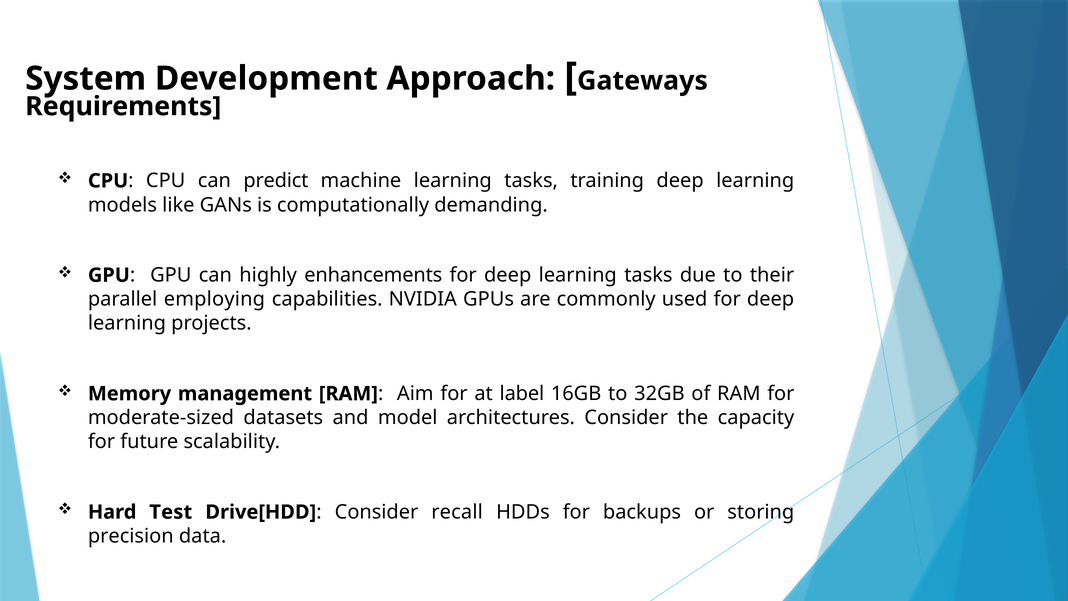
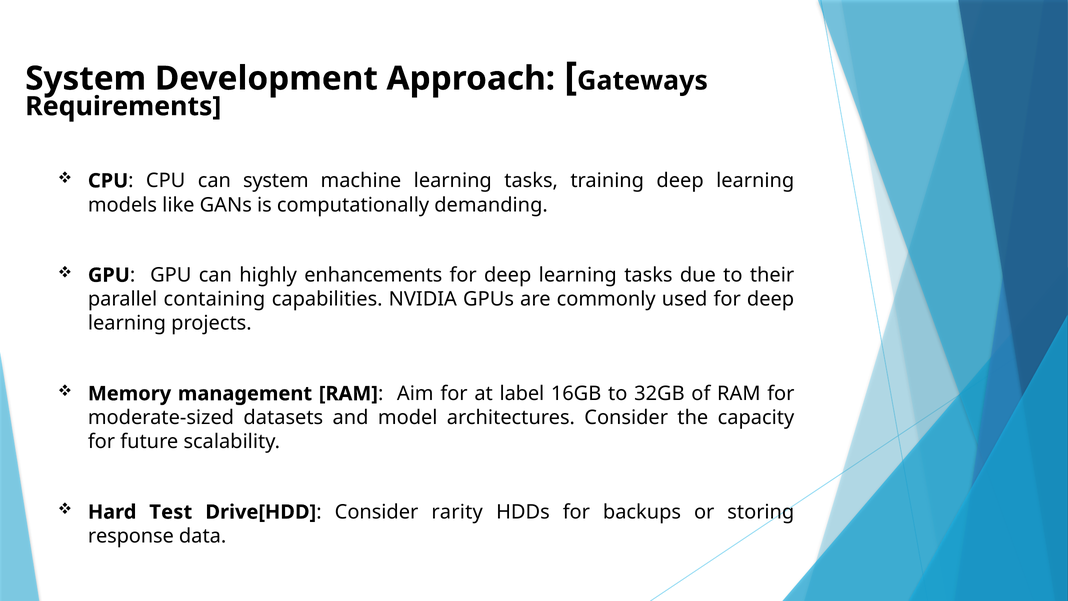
can predict: predict -> system (276, 181)
employing: employing -> containing (214, 299)
recall: recall -> rarity (457, 512)
precision: precision -> response (131, 536)
